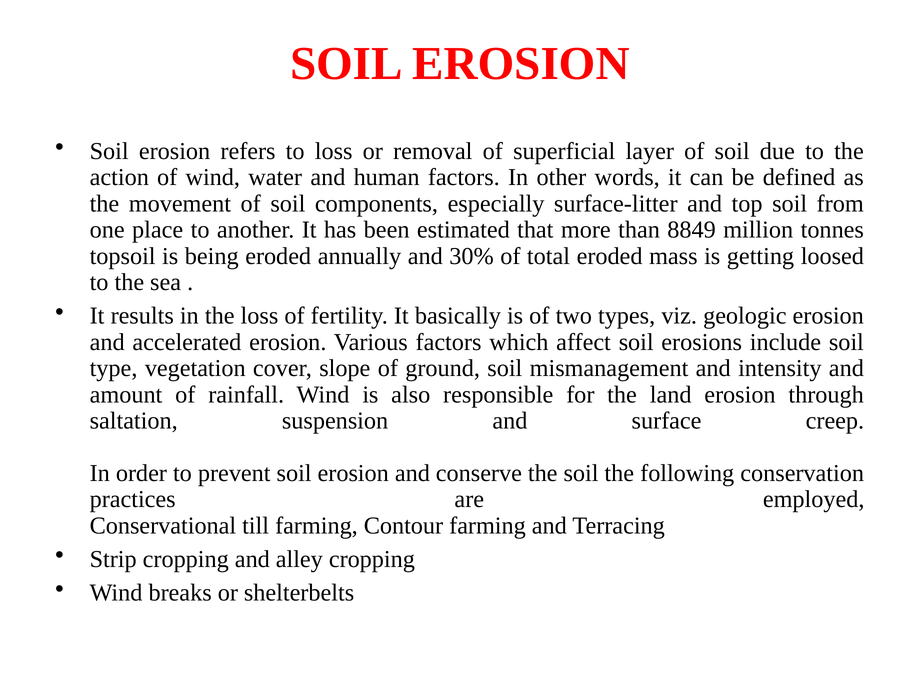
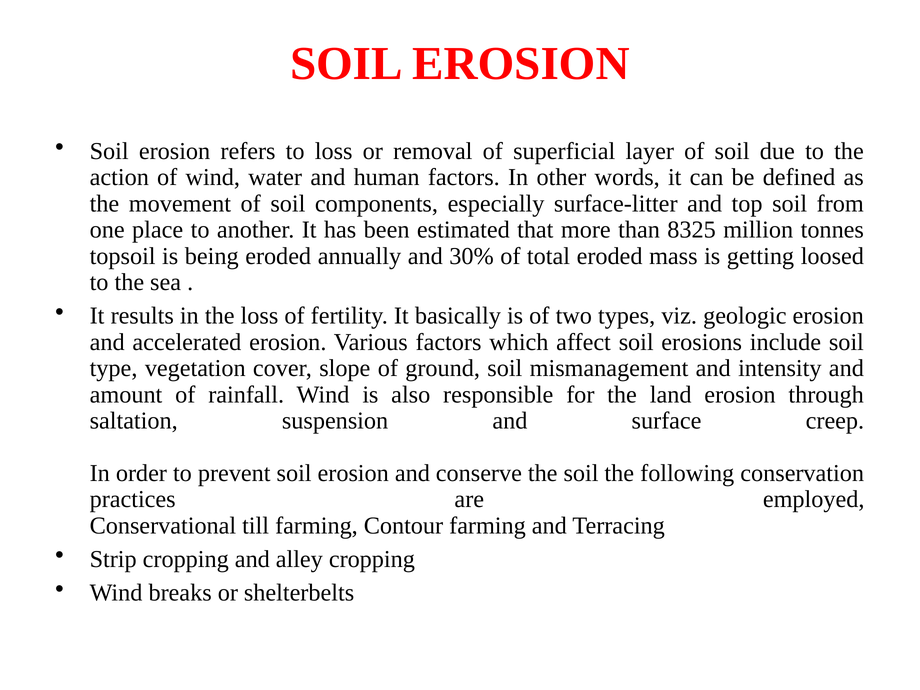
8849: 8849 -> 8325 (692, 230)
